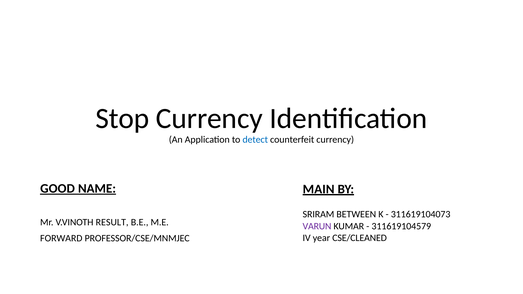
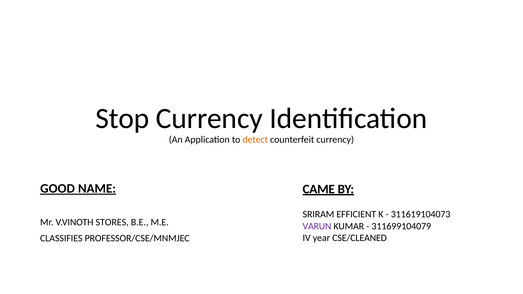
detect colour: blue -> orange (255, 140)
MAIN: MAIN -> CAME (319, 189)
BETWEEN: BETWEEN -> EFFICIENT (356, 215)
RESULT: RESULT -> STORES (112, 223)
311619104579: 311619104579 -> 311699104079 (401, 226)
FORWARD: FORWARD -> CLASSIFIES (61, 239)
